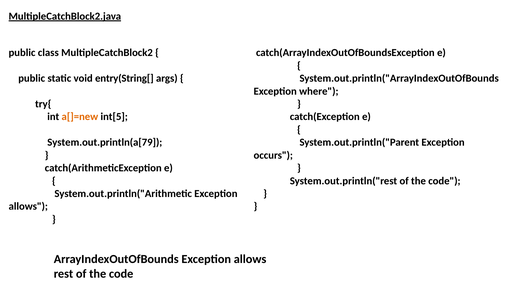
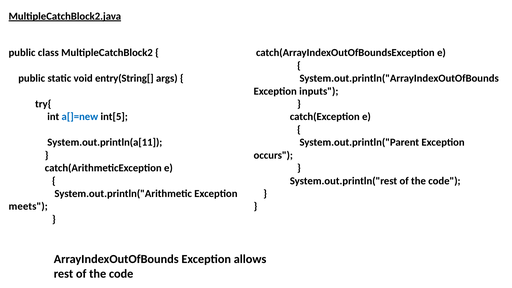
where: where -> inputs (319, 91)
a[]=new colour: orange -> blue (80, 117)
System.out.println(a[79: System.out.println(a[79 -> System.out.println(a[11 (105, 142)
allows: allows -> meets (28, 206)
